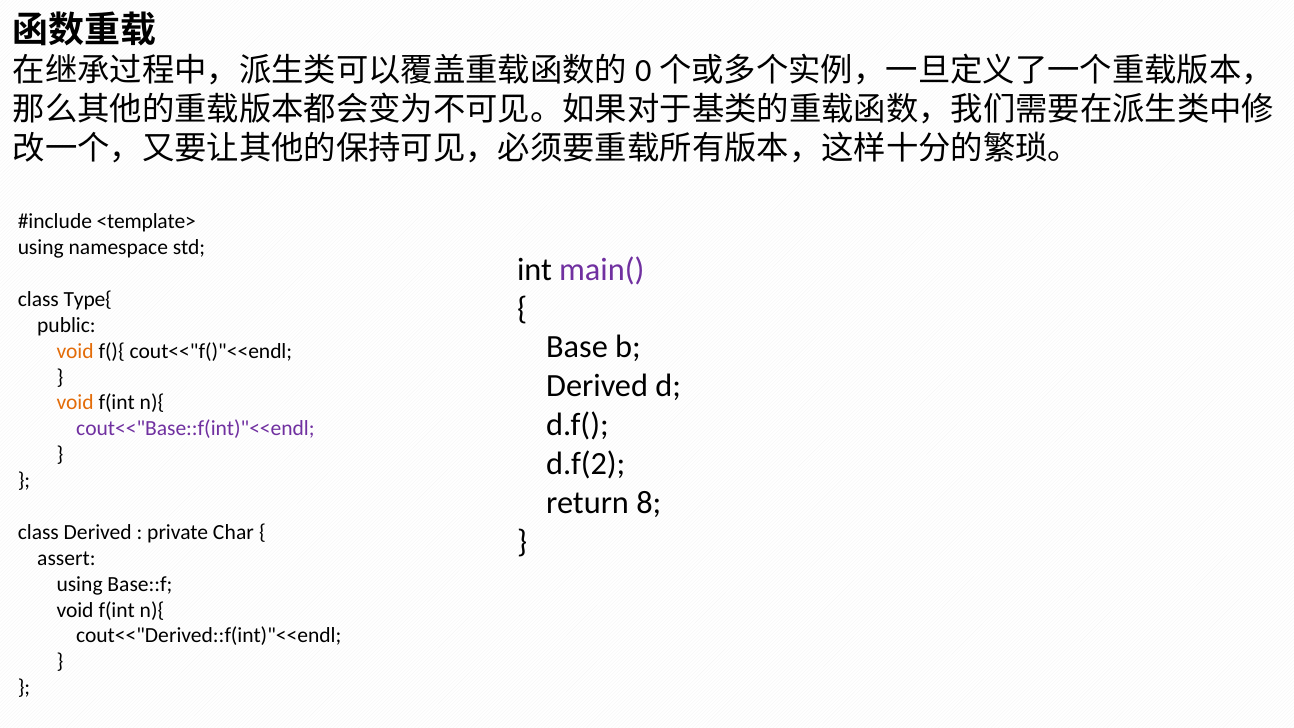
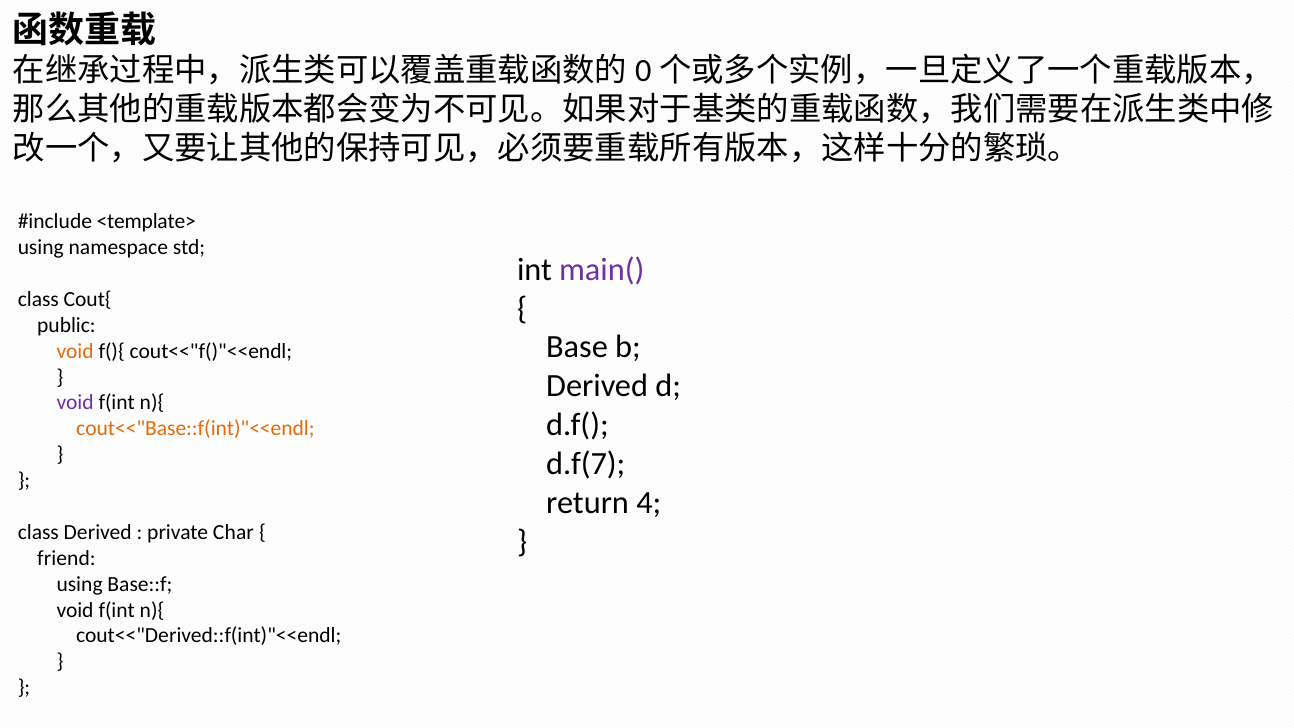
Type{: Type{ -> Cout{ (88, 299)
void colour: orange -> purple (75, 403)
cout<<"Base::f(int)"<<endl colour: purple -> orange (195, 429)
d.f(2: d.f(2 -> d.f(7 (586, 464)
8: 8 -> 4 (649, 503)
assert: assert -> friend (66, 558)
